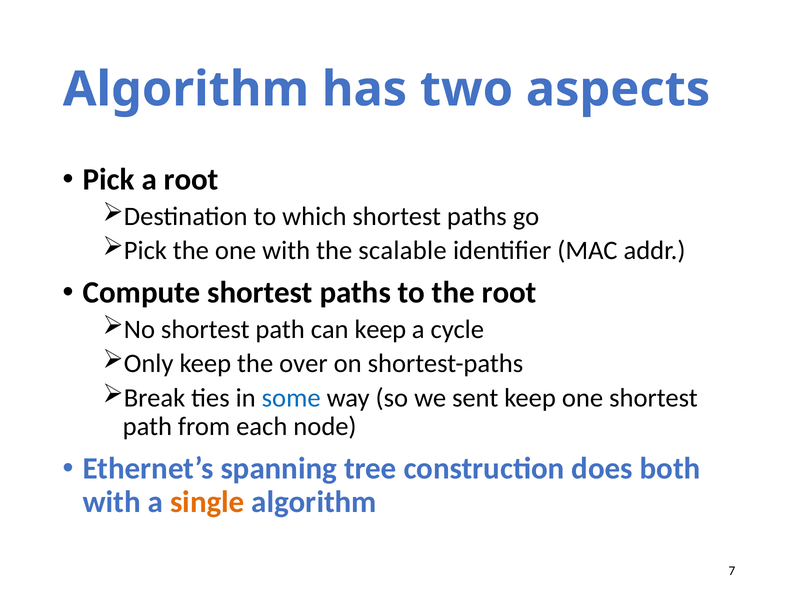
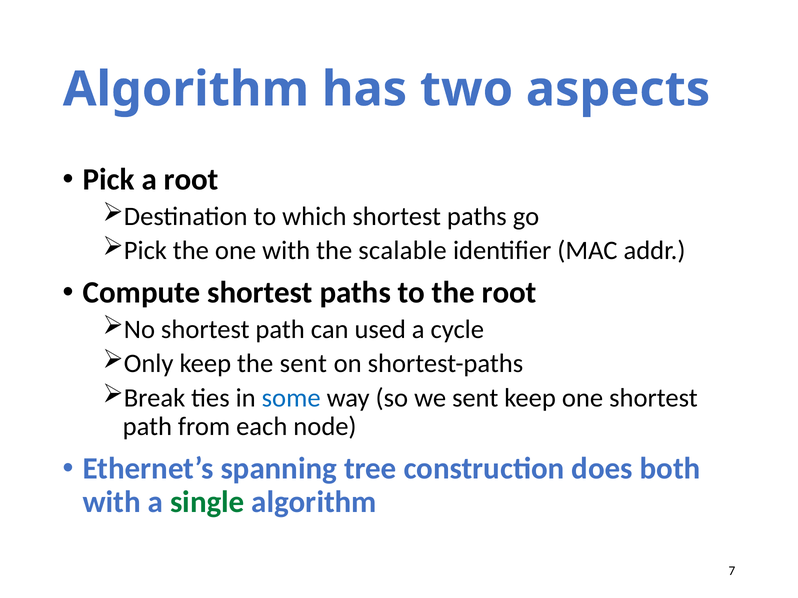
can keep: keep -> used (380, 330)
the over: over -> sent (303, 364)
single colour: orange -> green (207, 503)
